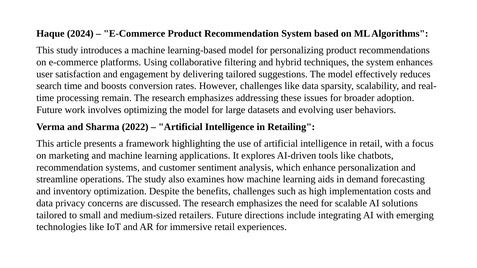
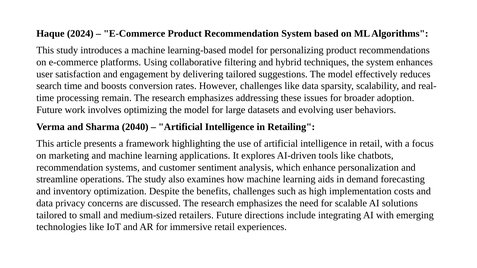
2022: 2022 -> 2040 (135, 127)
